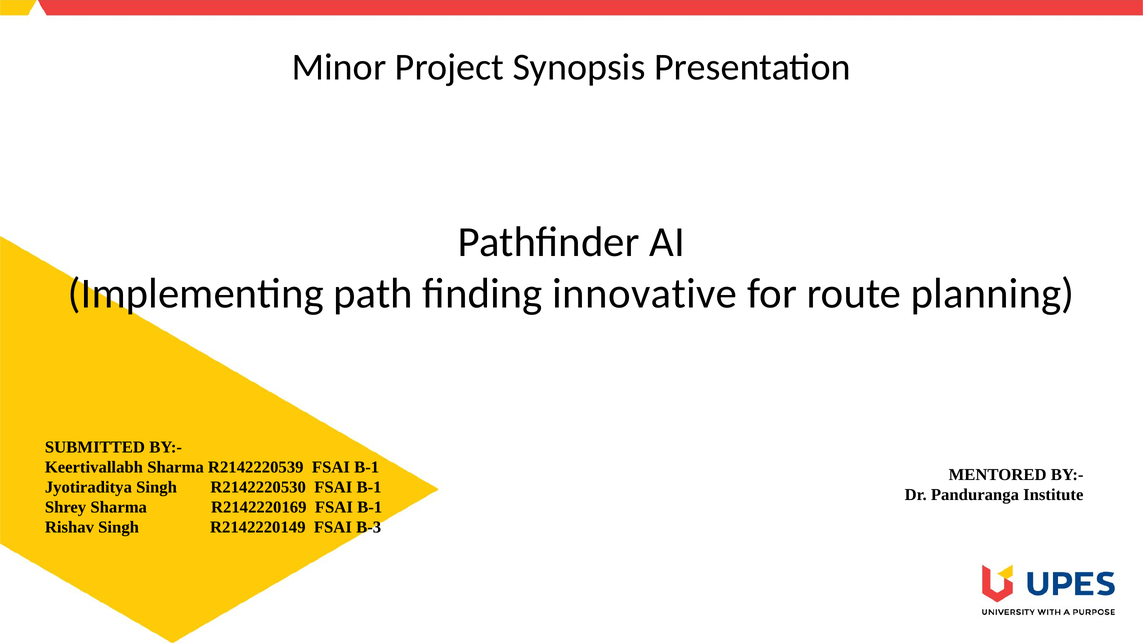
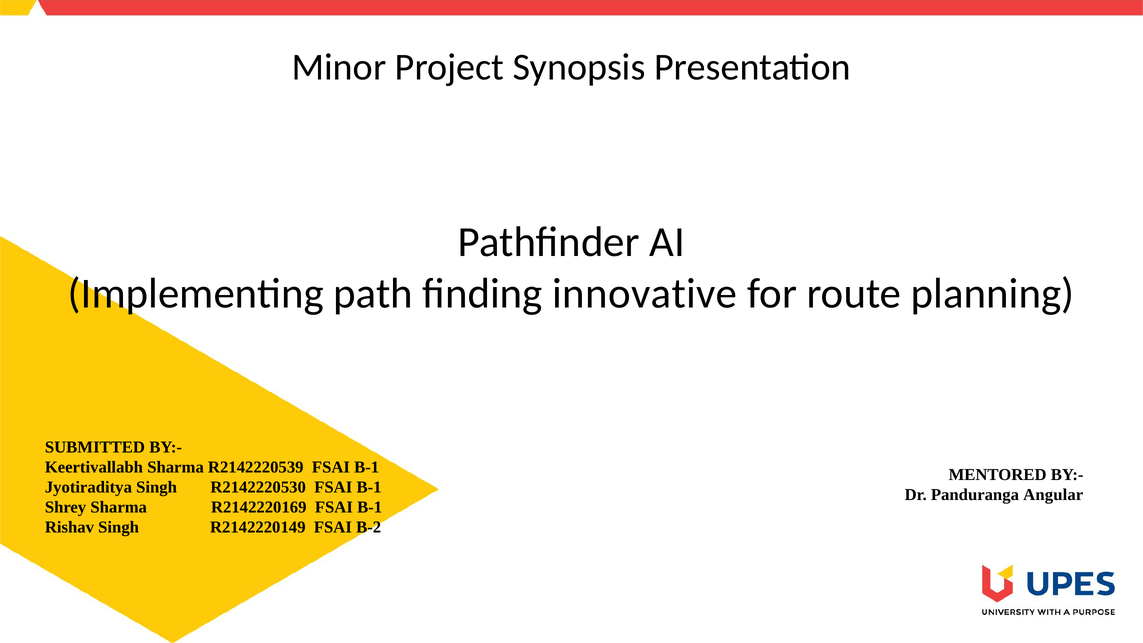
Institute: Institute -> Angular (1053, 495)
B-3: B-3 -> B-2 (369, 527)
